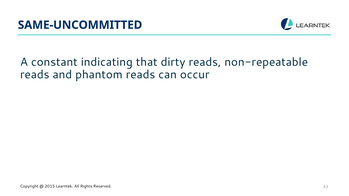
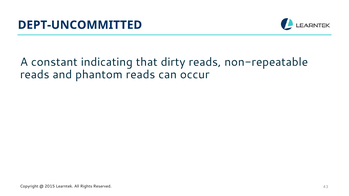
SAME-UNCOMMITTED: SAME-UNCOMMITTED -> DEPT-UNCOMMITTED (80, 25)
